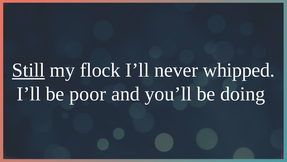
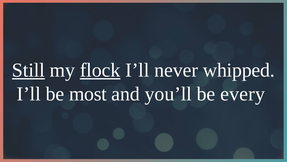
flock underline: none -> present (100, 70)
poor: poor -> most (88, 94)
doing: doing -> every (243, 94)
